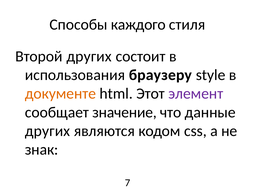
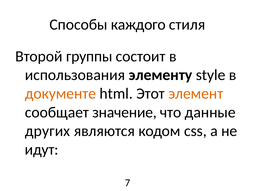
Второй других: других -> группы (89, 56)
браузеру: браузеру -> элементу (160, 75)
элемент colour: purple -> orange (196, 94)
знак: знак -> идут (42, 150)
